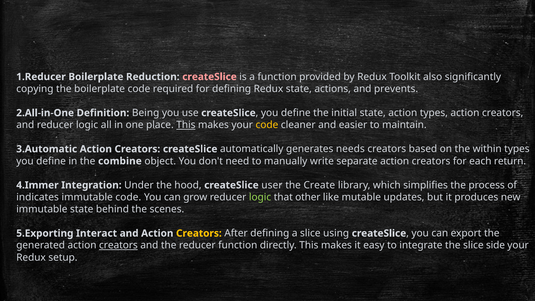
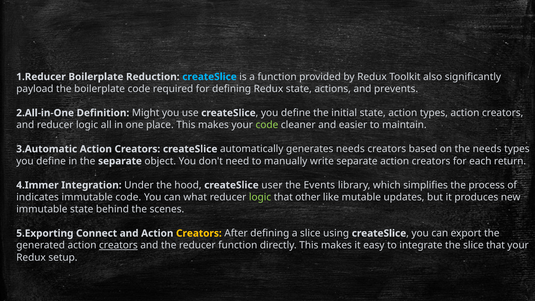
createSlice colour: pink -> light blue (210, 77)
copying: copying -> payload (35, 89)
Being: Being -> Might (146, 113)
This underline: present -> none (186, 125)
code colour: yellow -> light green (267, 125)
the within: within -> needs (487, 149)
the combine: combine -> separate (120, 161)
Create: Create -> Events (319, 185)
grow: grow -> what (195, 197)
Interact: Interact -> Connect (97, 233)
slice side: side -> that (495, 245)
